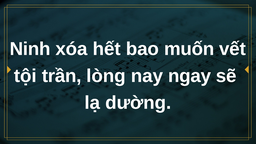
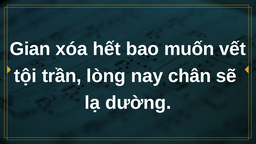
Ninh: Ninh -> Gian (30, 49)
ngay: ngay -> chân (190, 76)
